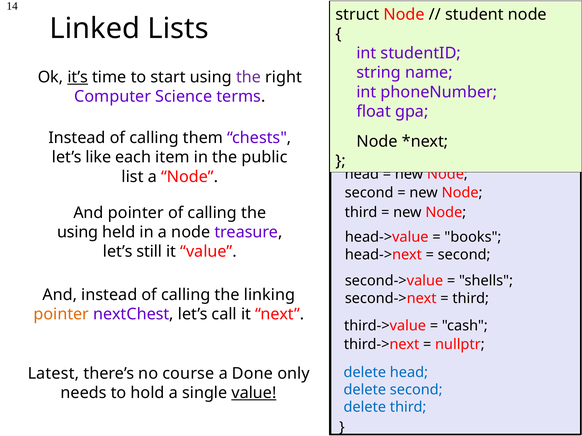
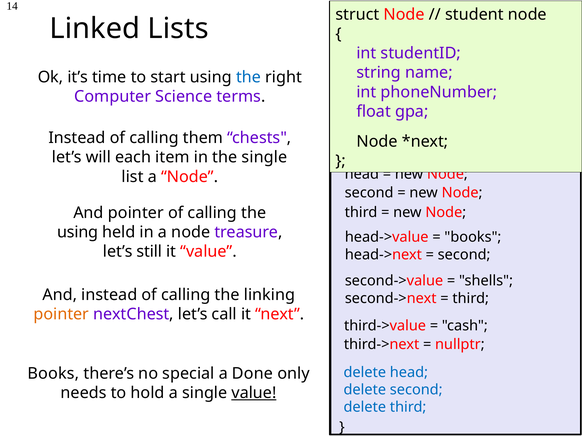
it’s underline: present -> none (78, 77)
the colour: purple -> blue (249, 77)
like: like -> will (98, 157)
the public: public -> single (264, 157)
Latest: Latest -> Books (53, 374)
course: course -> special (188, 374)
